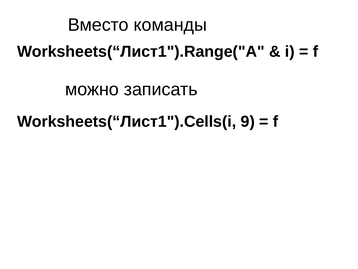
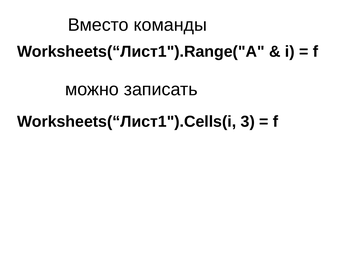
9: 9 -> 3 (248, 122)
